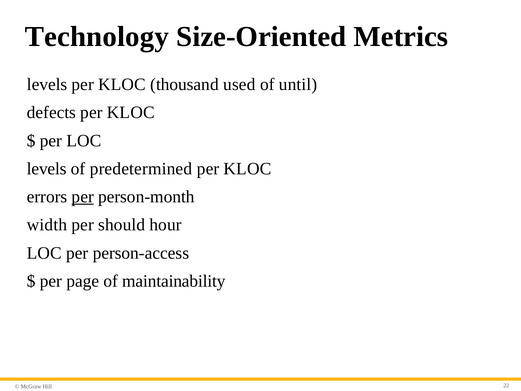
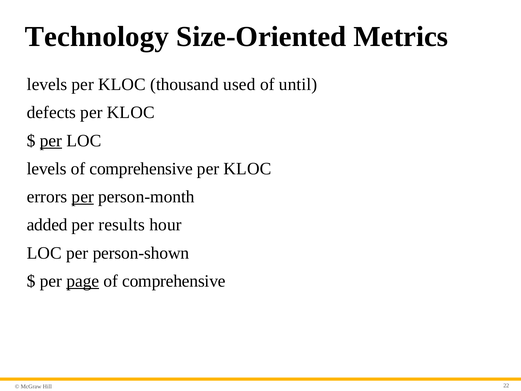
per underline: none -> present (51, 141)
predetermined: predetermined -> comprehensive (141, 169)
width: width -> added (47, 225)
should: should -> results (122, 225)
person-access: person-access -> person-shown (141, 253)
page underline: none -> present (83, 281)
maintainability: maintainability -> comprehensive (174, 281)
